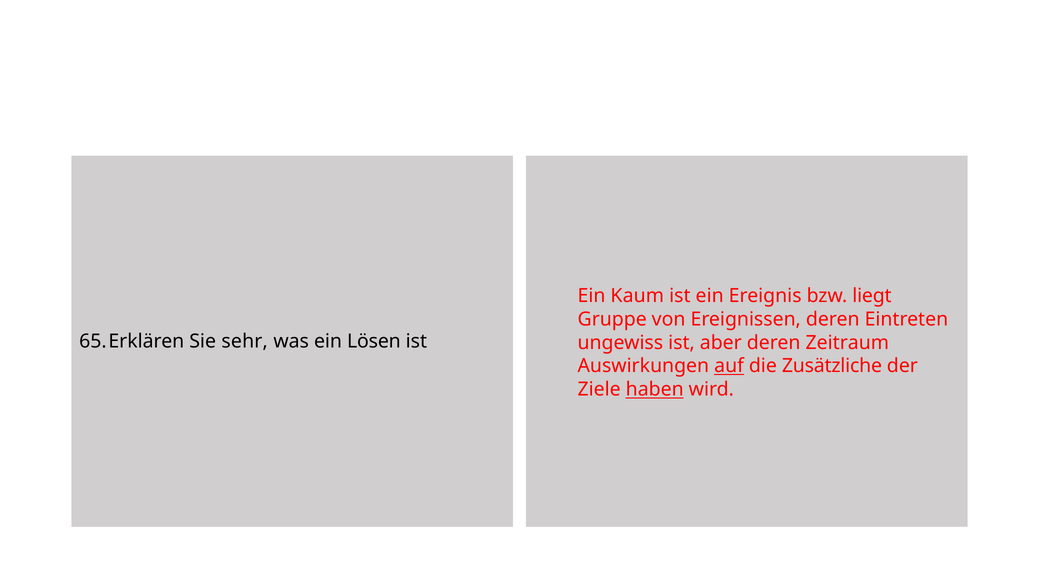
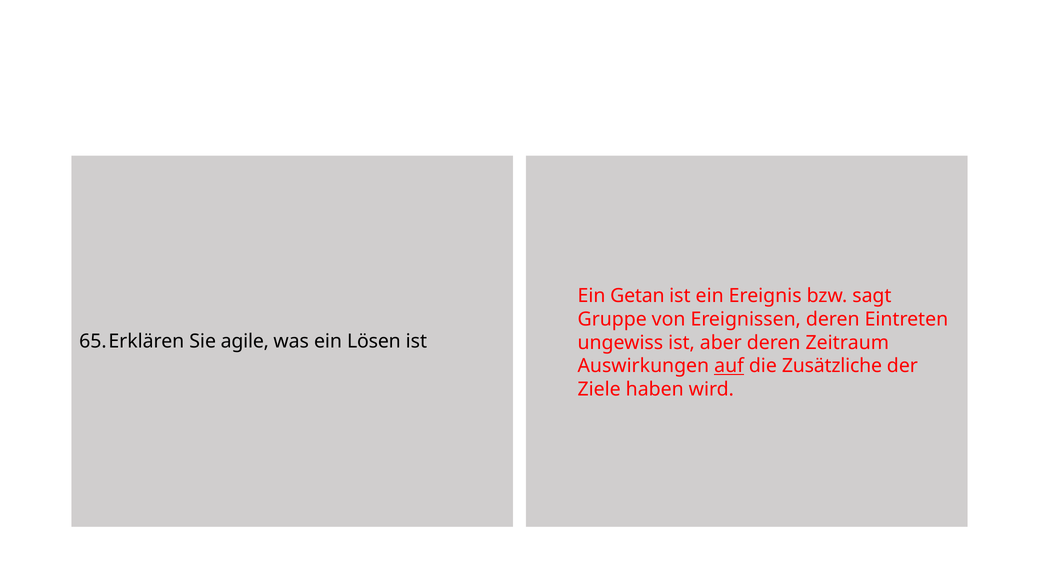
Kaum: Kaum -> Getan (637, 296)
liegt: liegt -> sagt (872, 296)
sehr: sehr -> agile (245, 341)
haben underline: present -> none (655, 389)
